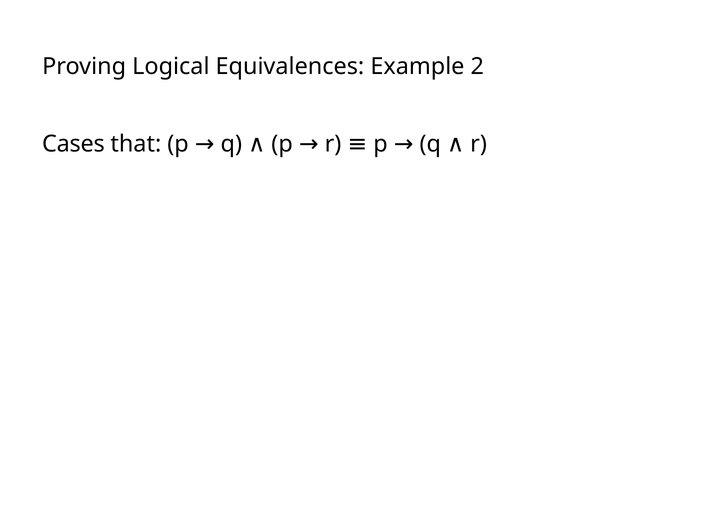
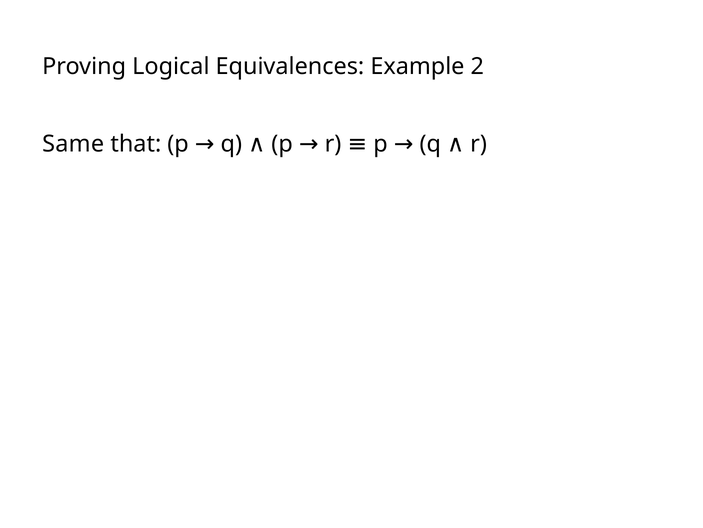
Cases: Cases -> Same (73, 144)
